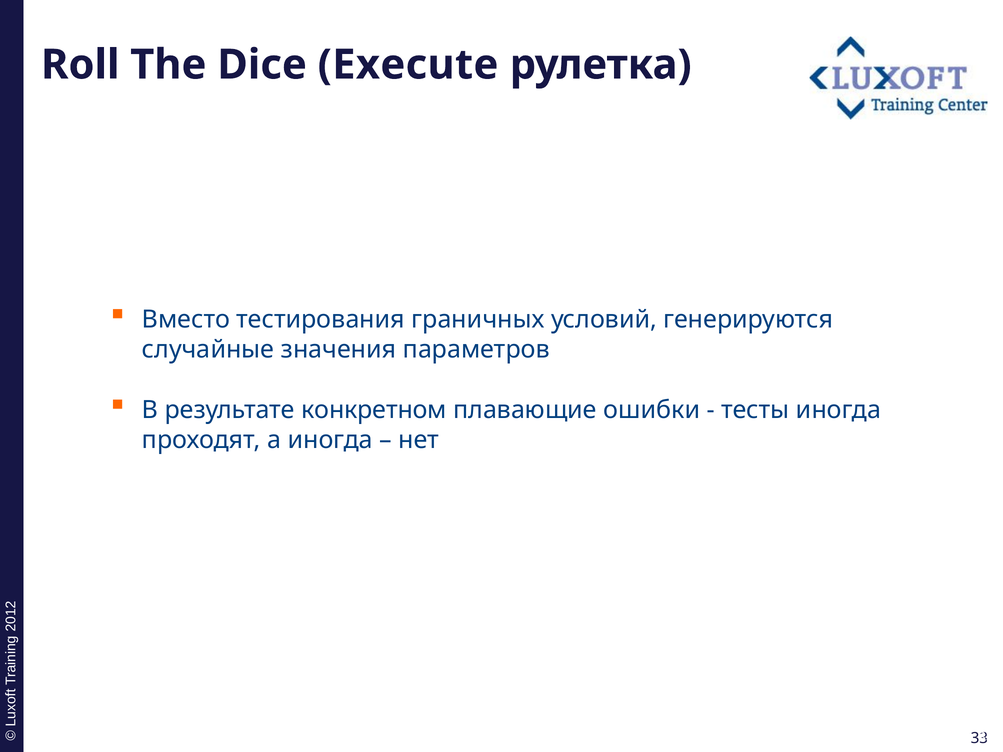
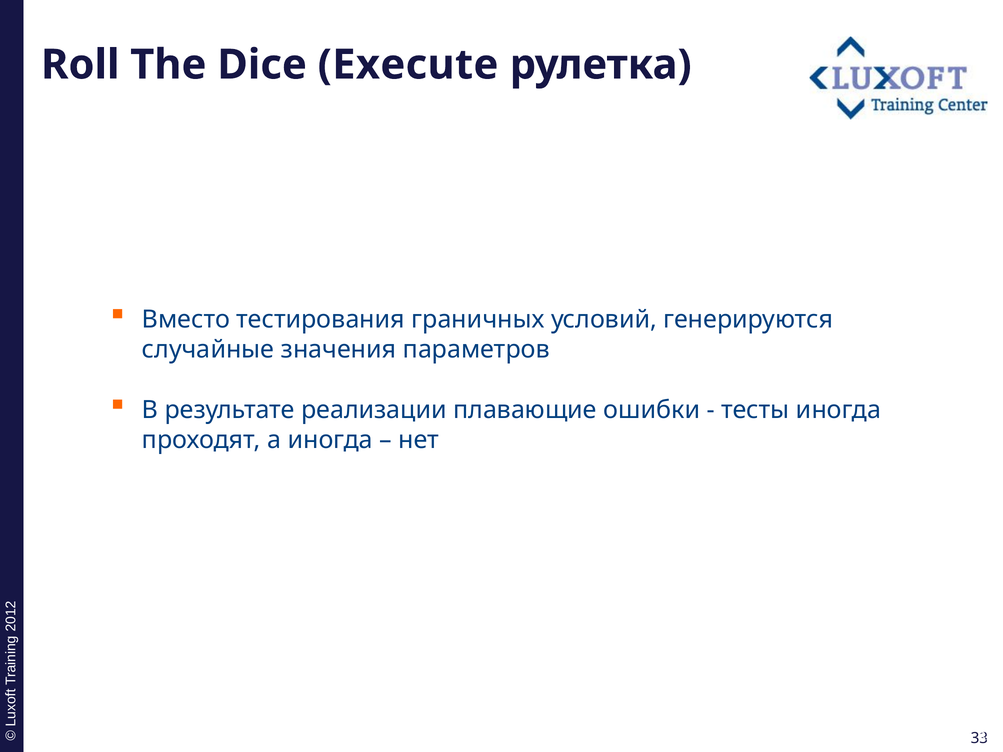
конкретном: конкретном -> реализации (374, 410)
